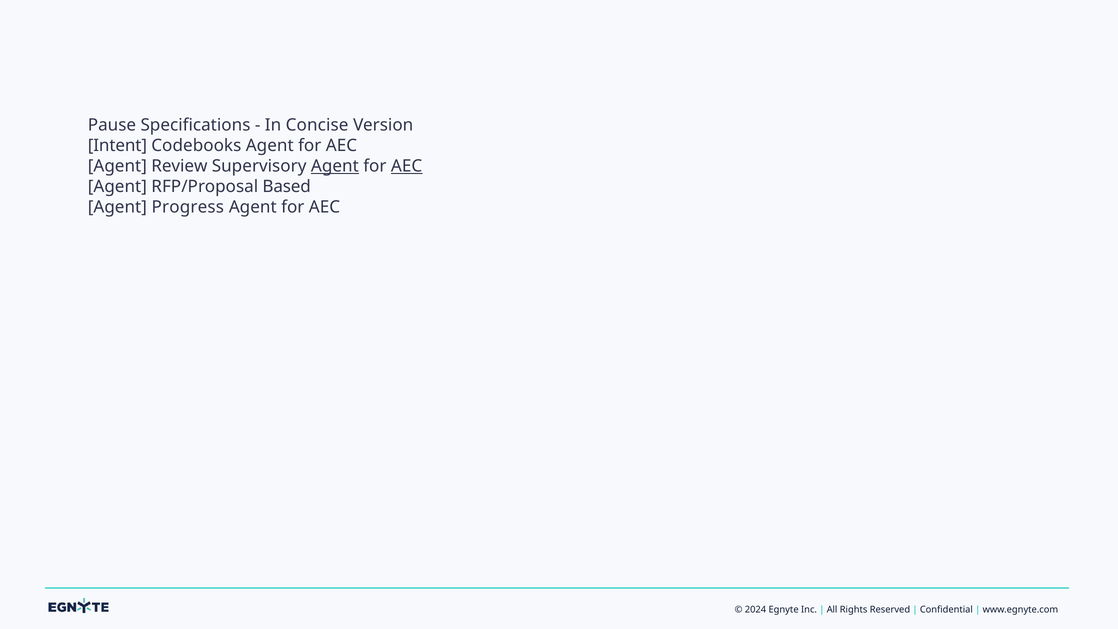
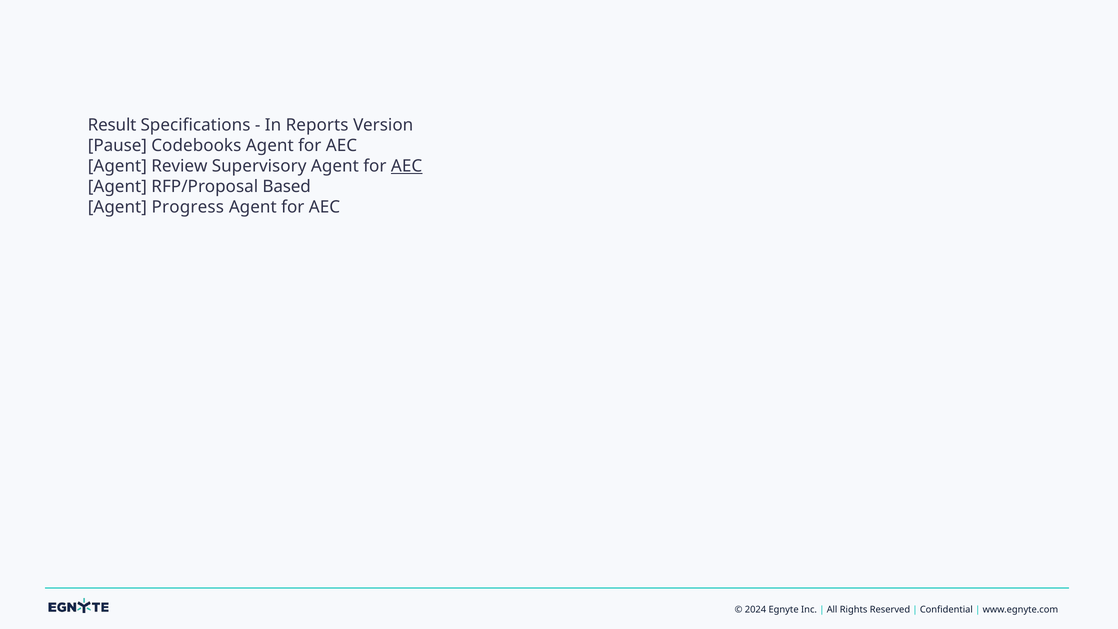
Pause: Pause -> Result (112, 125)
Concise: Concise -> Reports (317, 125)
Intent: Intent -> Pause (117, 146)
Agent underline: present -> none (335, 166)
